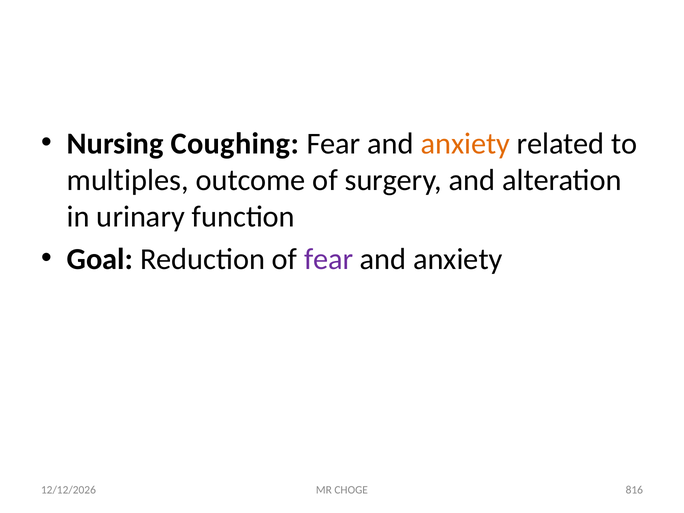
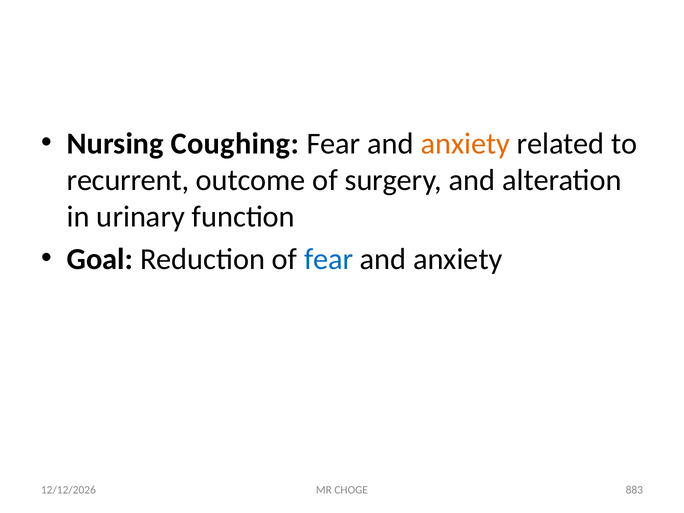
multiples: multiples -> recurrent (128, 180)
fear colour: purple -> blue (329, 259)
816: 816 -> 883 (634, 490)
